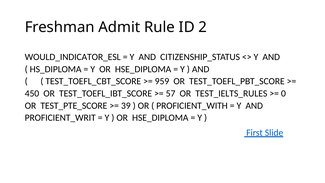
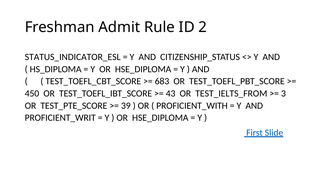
WOULD_INDICATOR_ESL: WOULD_INDICATOR_ESL -> STATUS_INDICATOR_ESL (73, 57)
959: 959 -> 683 (162, 81)
57: 57 -> 43 (171, 93)
TEST_IELTS_RULES: TEST_IELTS_RULES -> TEST_IELTS_FROM (231, 93)
0: 0 -> 3 (283, 93)
